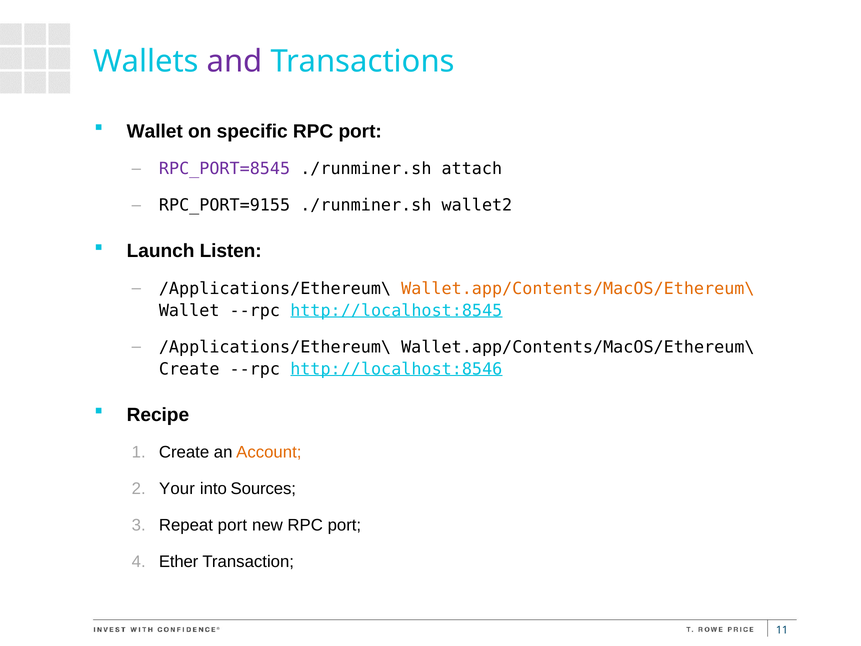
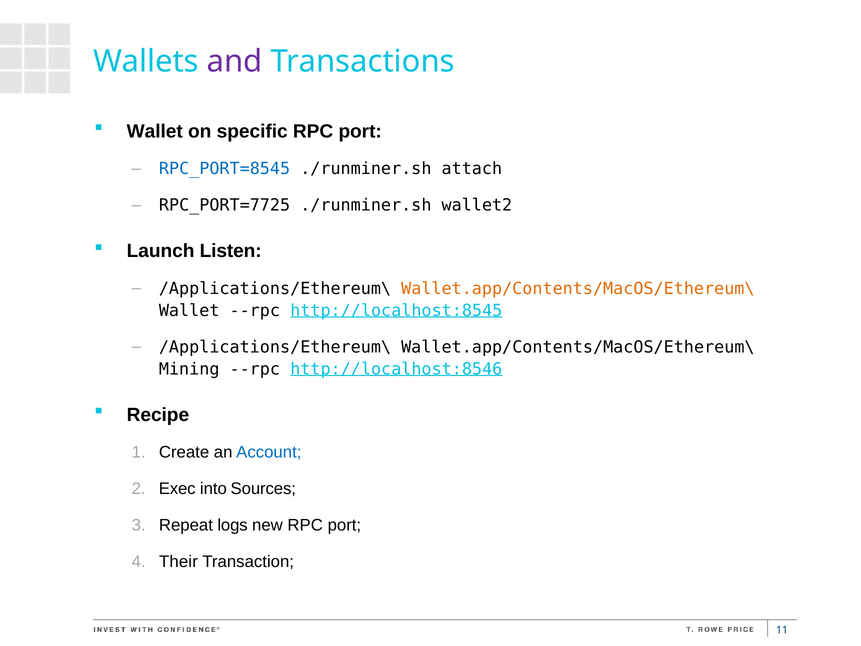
RPC_PORT=8545 colour: purple -> blue (225, 169)
RPC_PORT=9155: RPC_PORT=9155 -> RPC_PORT=7725 (225, 205)
Create: Create -> Mining (189, 369)
Account colour: orange -> blue (269, 452)
Your: Your -> Exec (177, 489)
Repeat port: port -> logs (233, 525)
Ether: Ether -> Their (178, 562)
